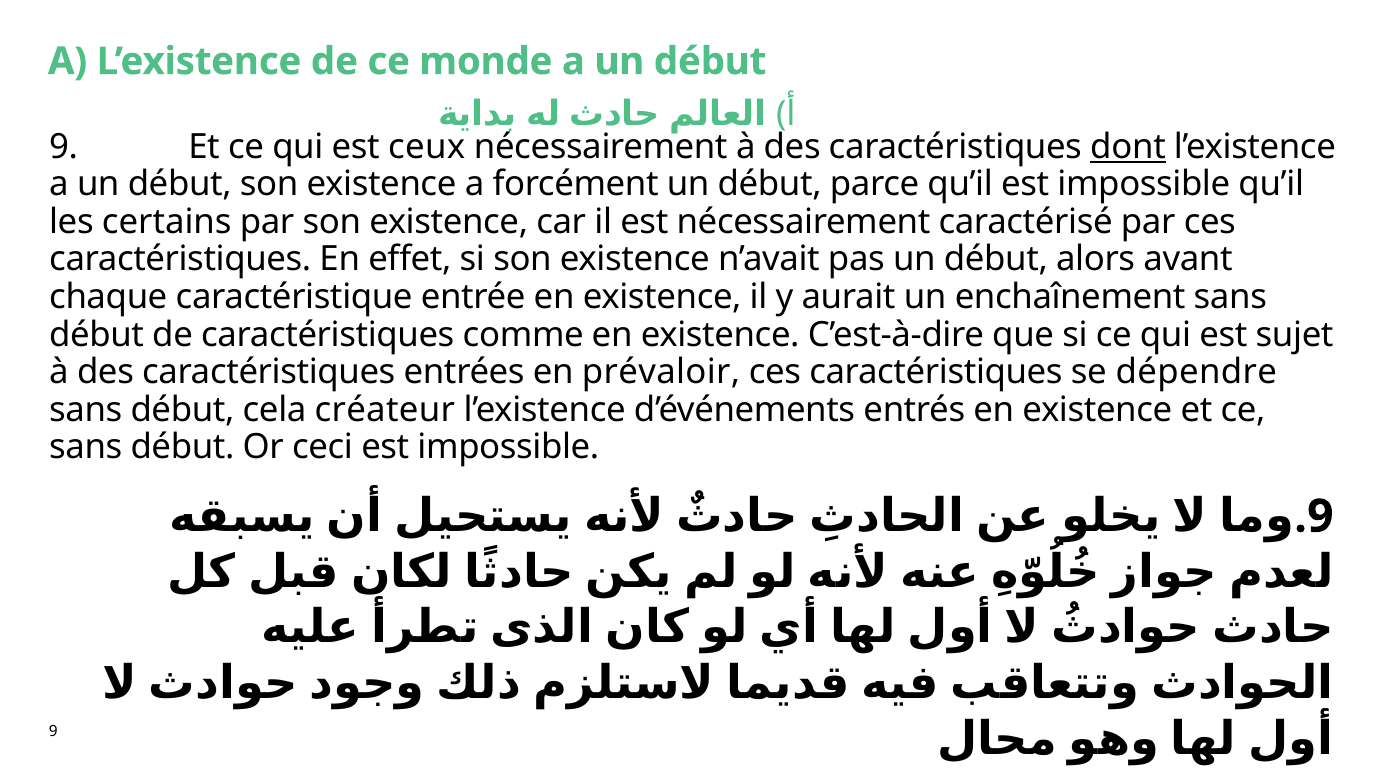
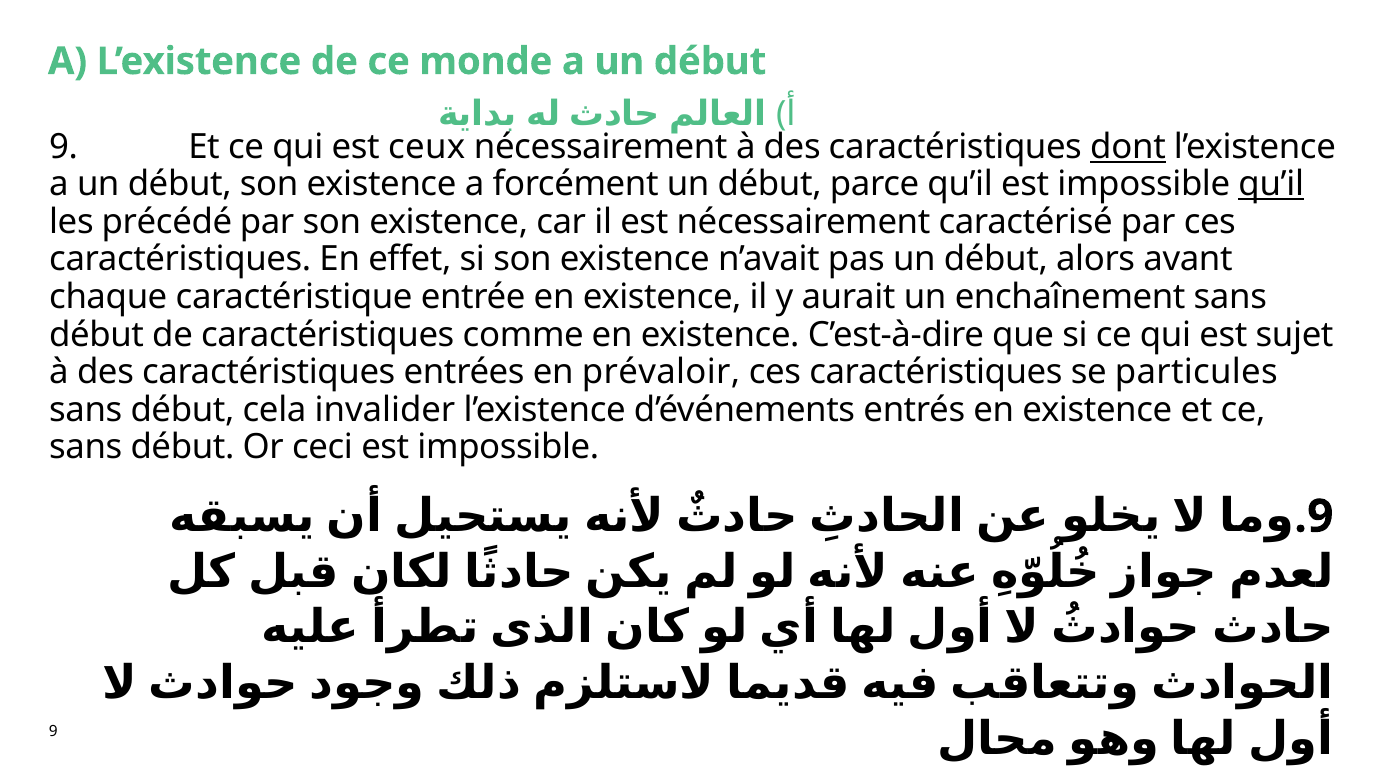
qu’il underline: none -> present (1271, 184)
certains: certains -> précédé (167, 222)
dépendre: dépendre -> particules (1196, 372)
créateur: créateur -> invalider (385, 410)
